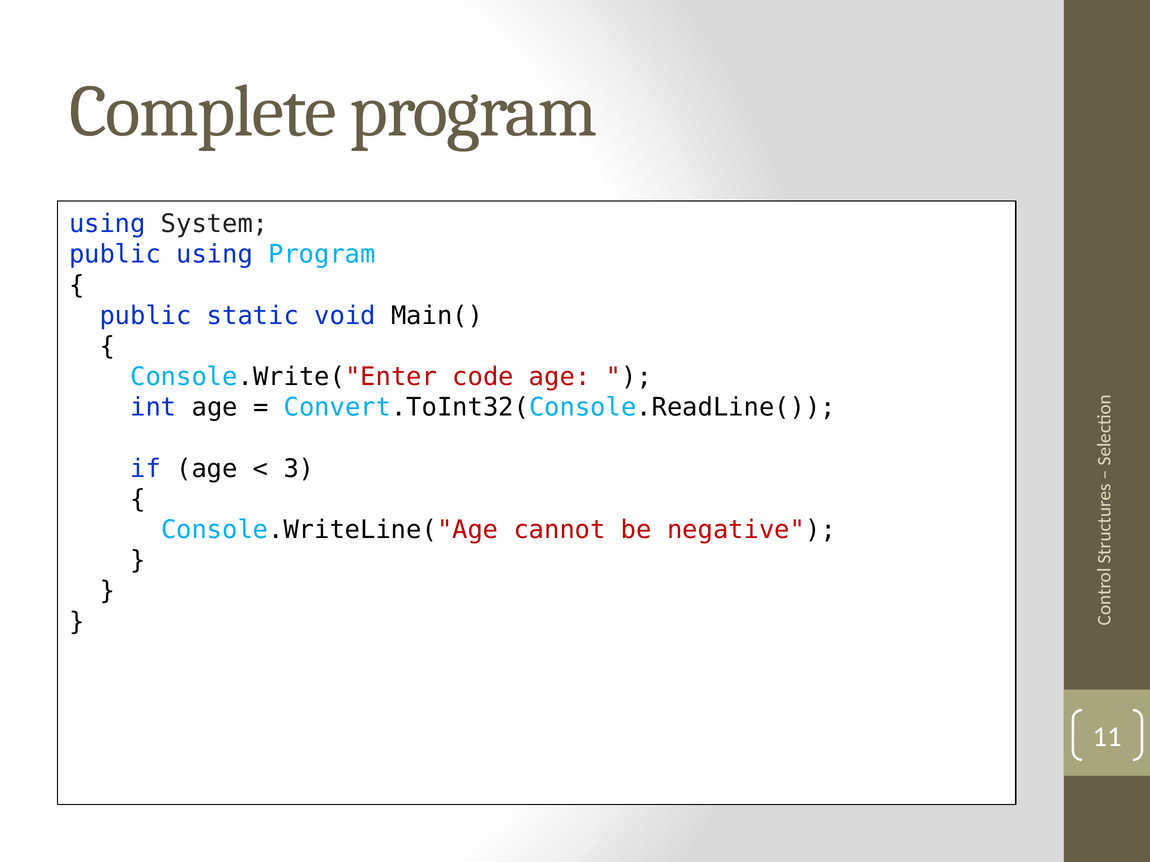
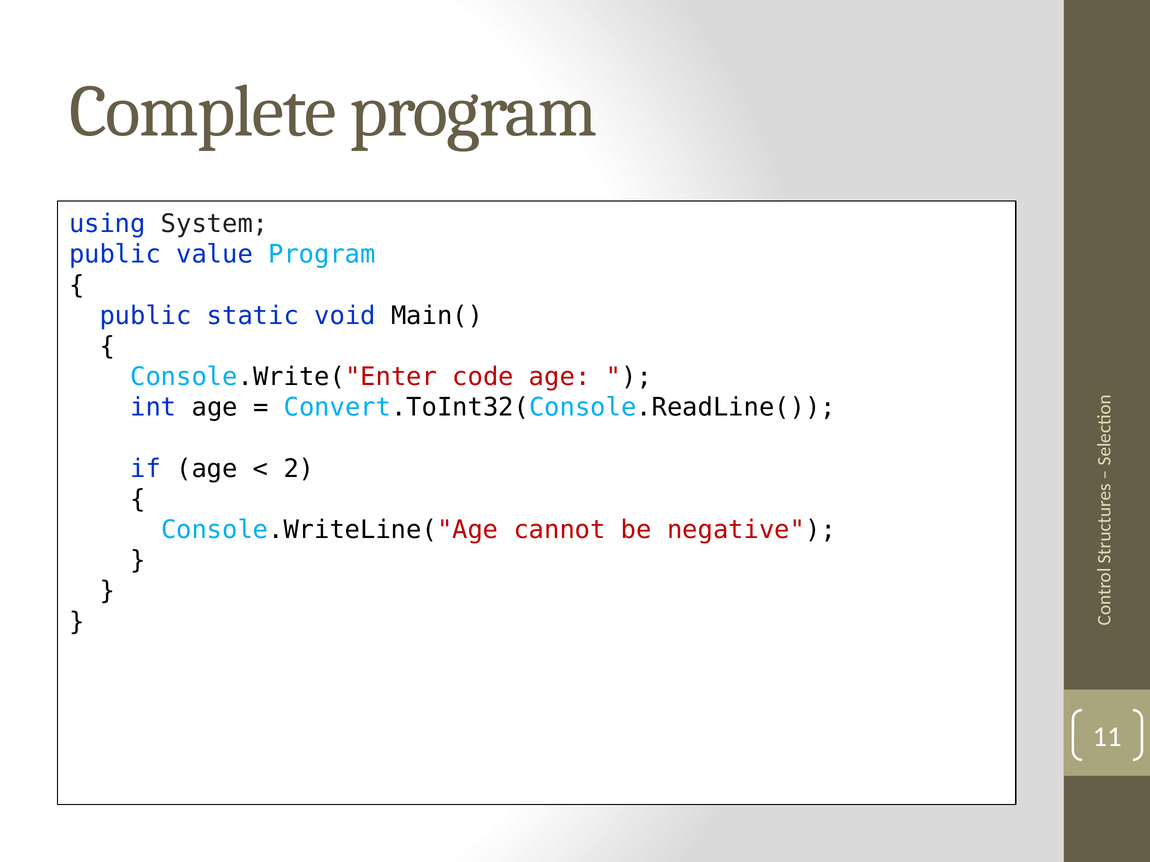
public using: using -> value (215, 255)
3: 3 -> 2 (299, 469)
